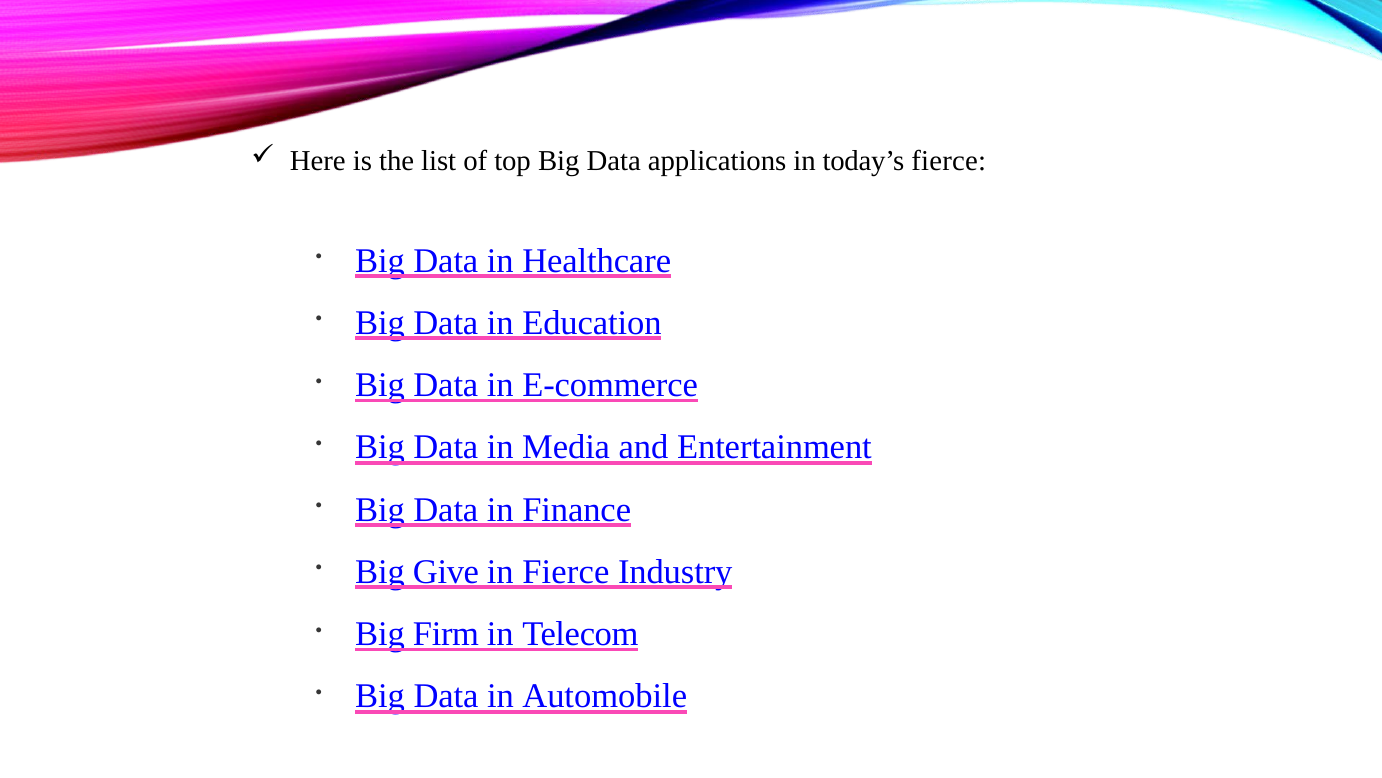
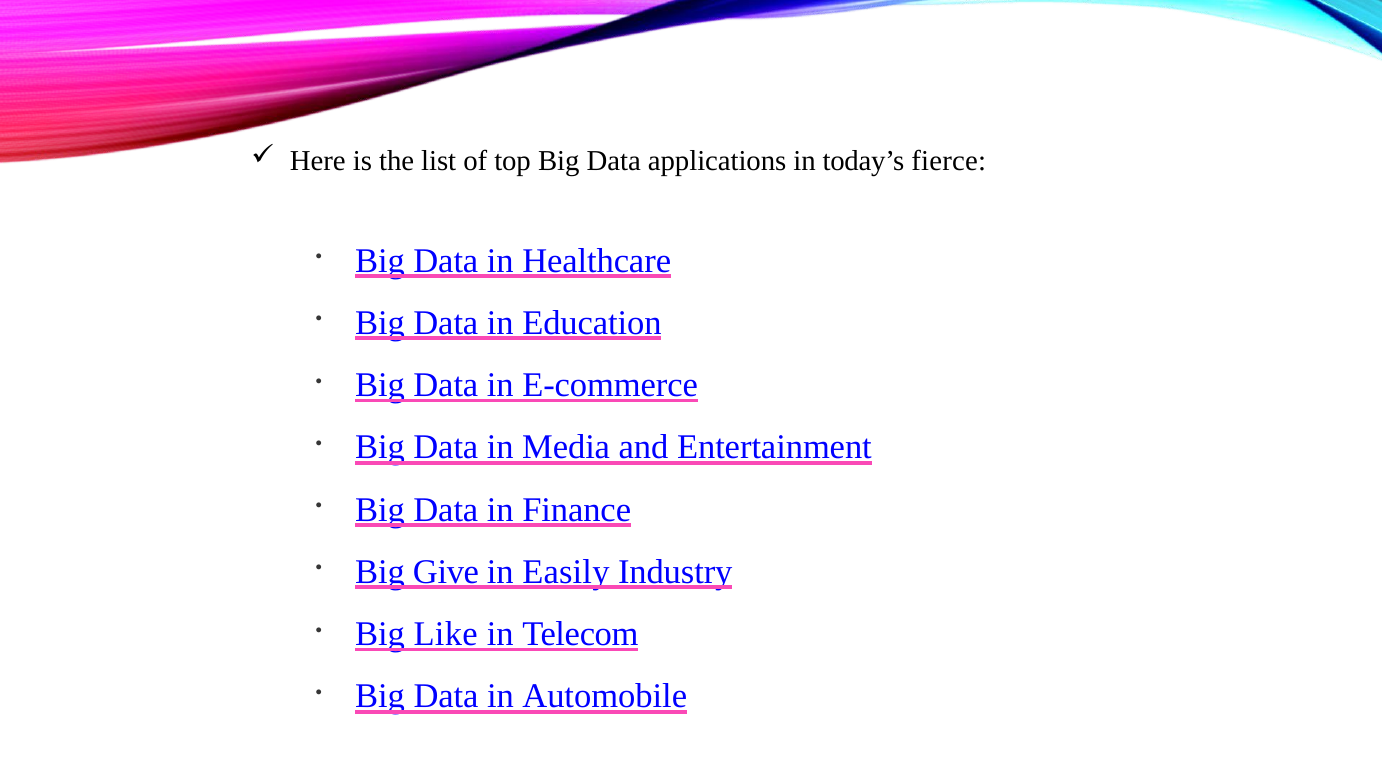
in Fierce: Fierce -> Easily (566, 571)
Firm: Firm -> Like (446, 634)
